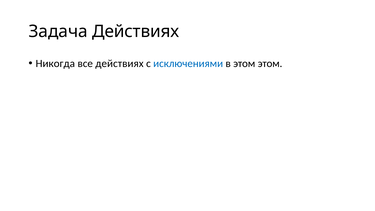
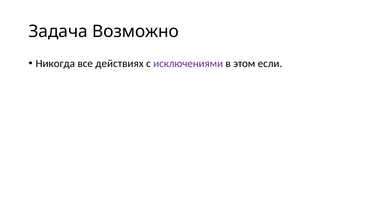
Задача Действиях: Действиях -> Возможно (136, 32)
исключениями colour: blue -> purple (188, 63)
этом этом: этом -> если (270, 63)
